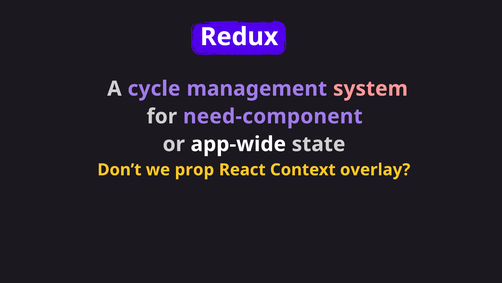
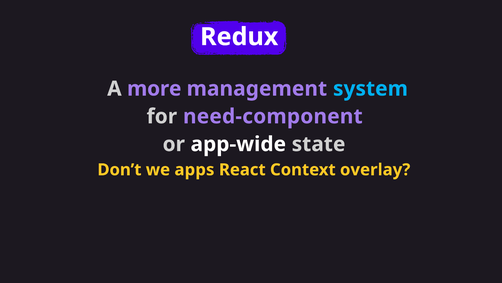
cycle: cycle -> more (154, 89)
system colour: pink -> light blue (370, 89)
prop: prop -> apps (194, 169)
